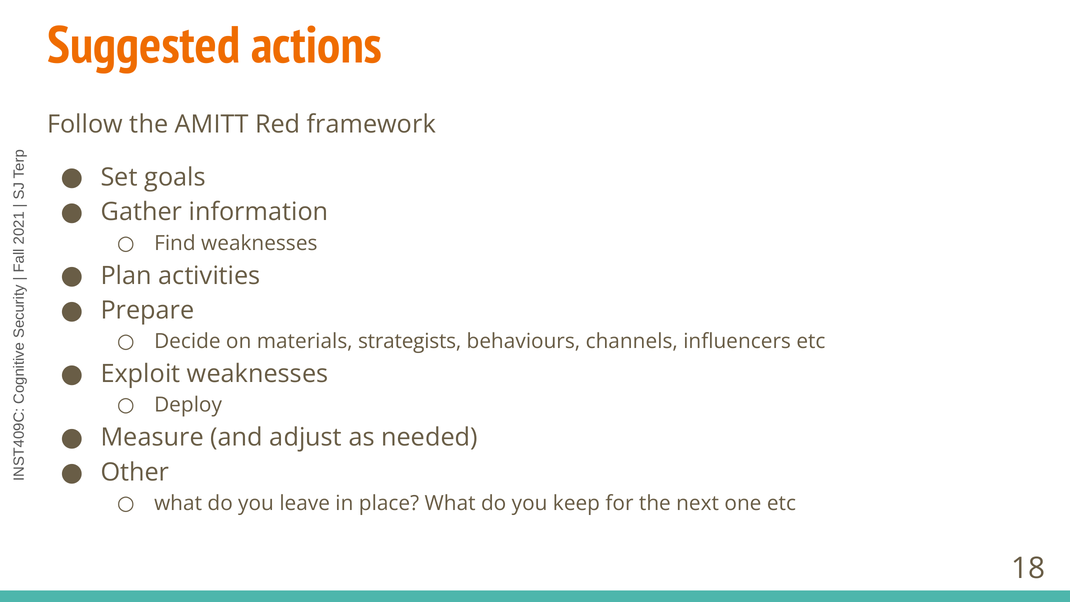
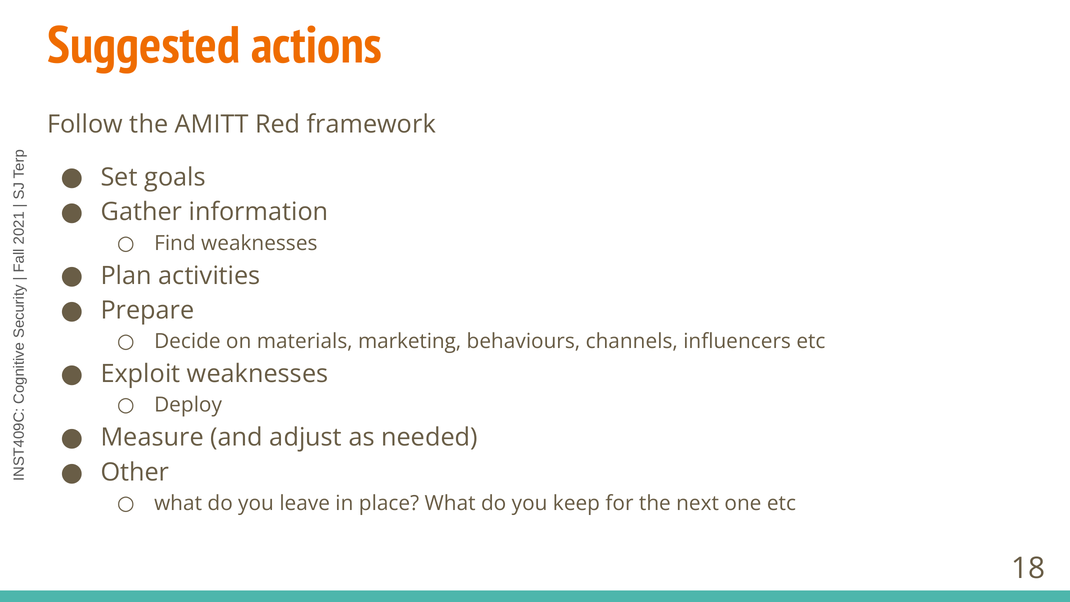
strategists: strategists -> marketing (410, 342)
